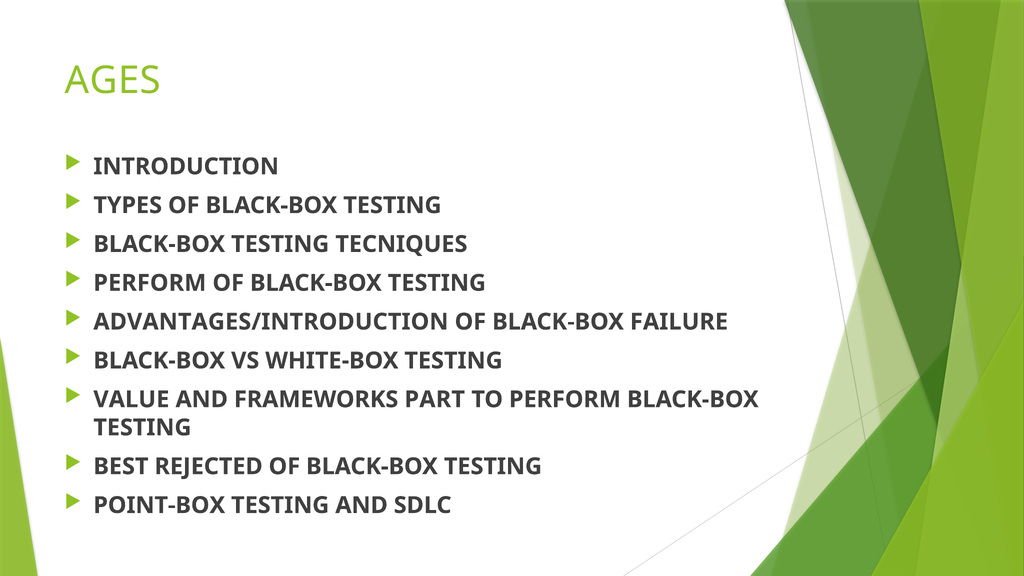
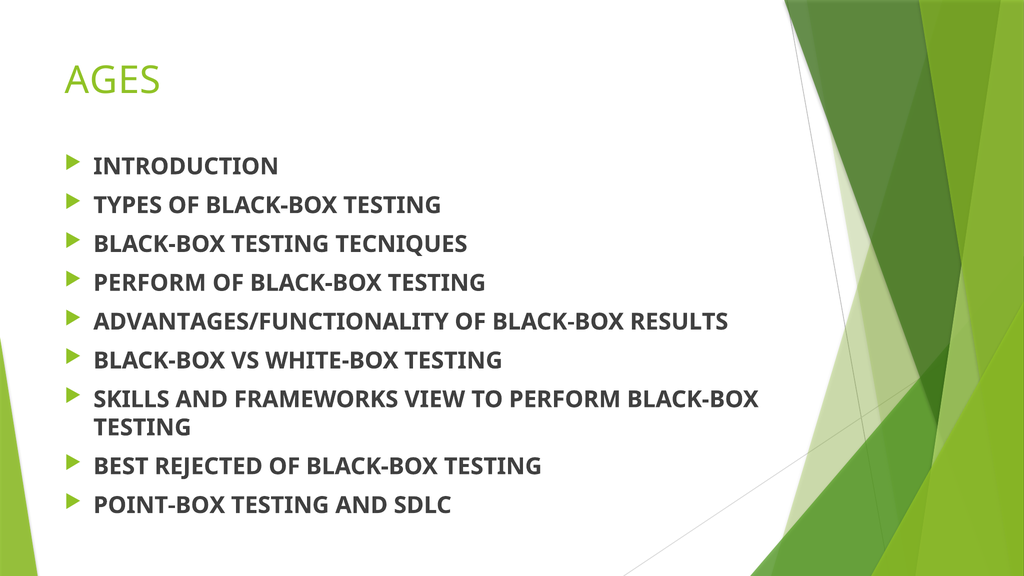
ADVANTAGES/INTRODUCTION: ADVANTAGES/INTRODUCTION -> ADVANTAGES/FUNCTIONALITY (271, 322)
FAILURE: FAILURE -> RESULTS (679, 322)
VALUE: VALUE -> SKILLS (131, 399)
PART: PART -> VIEW (435, 399)
